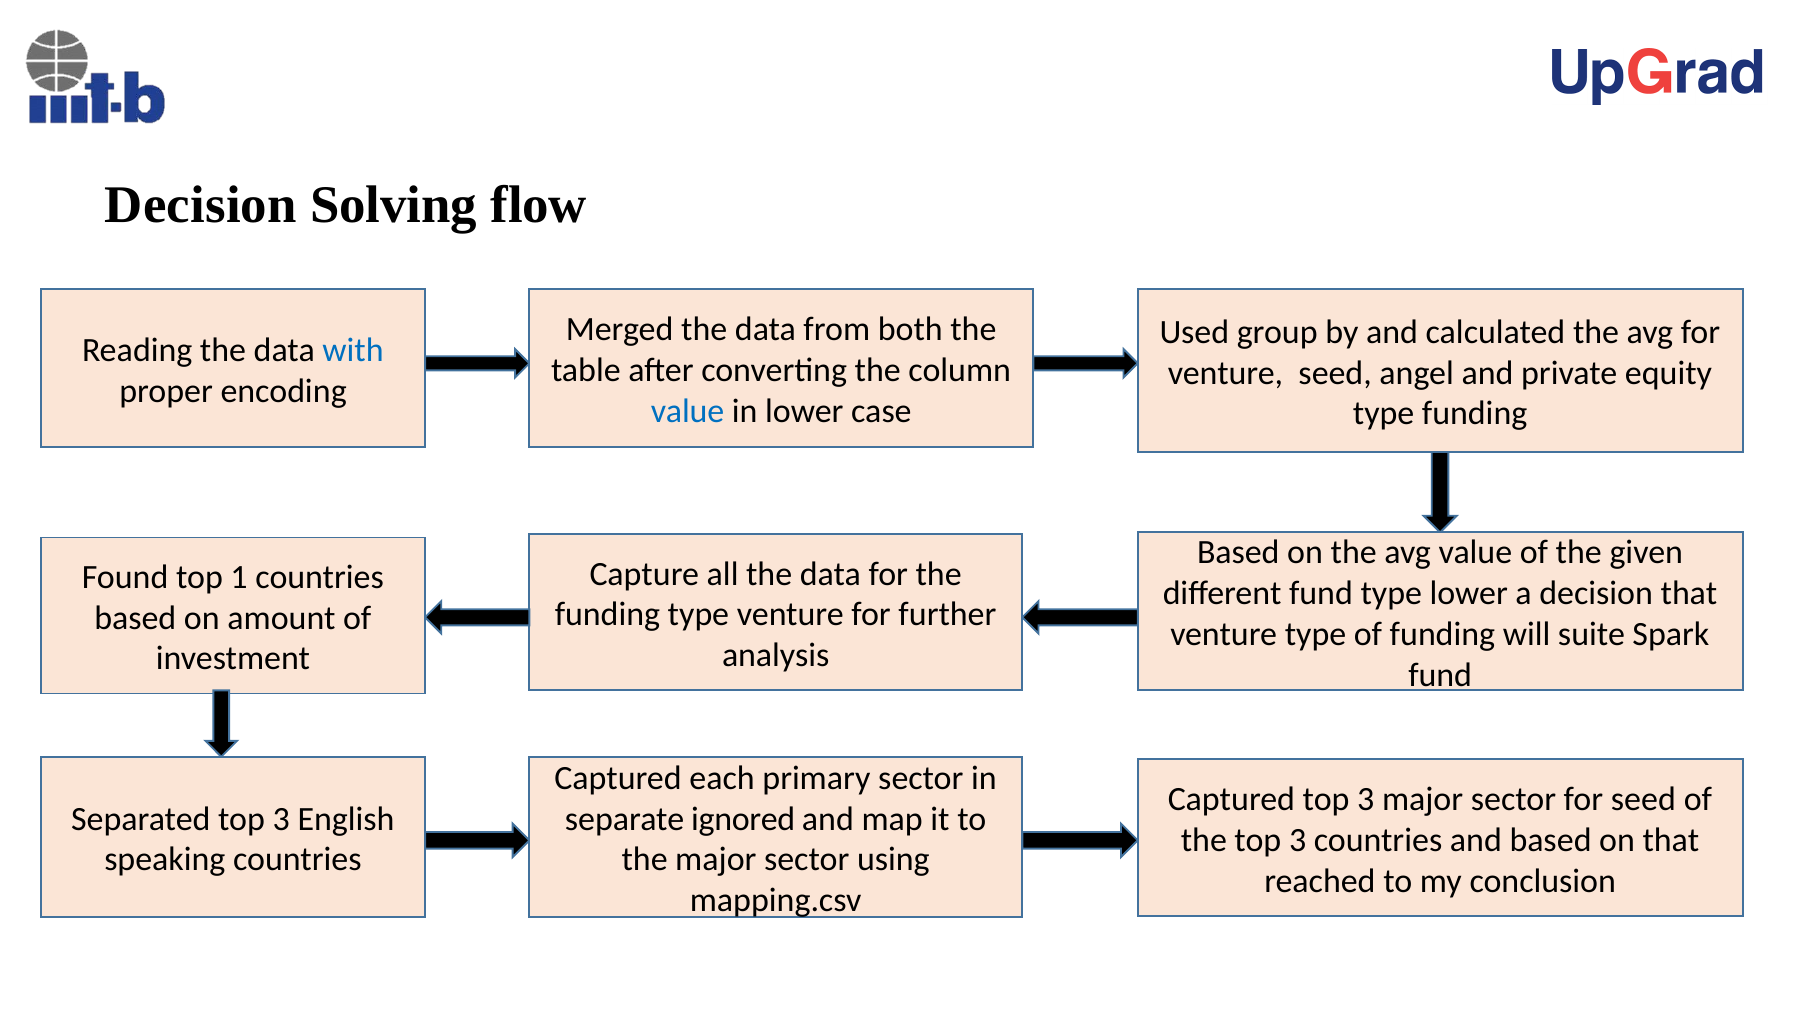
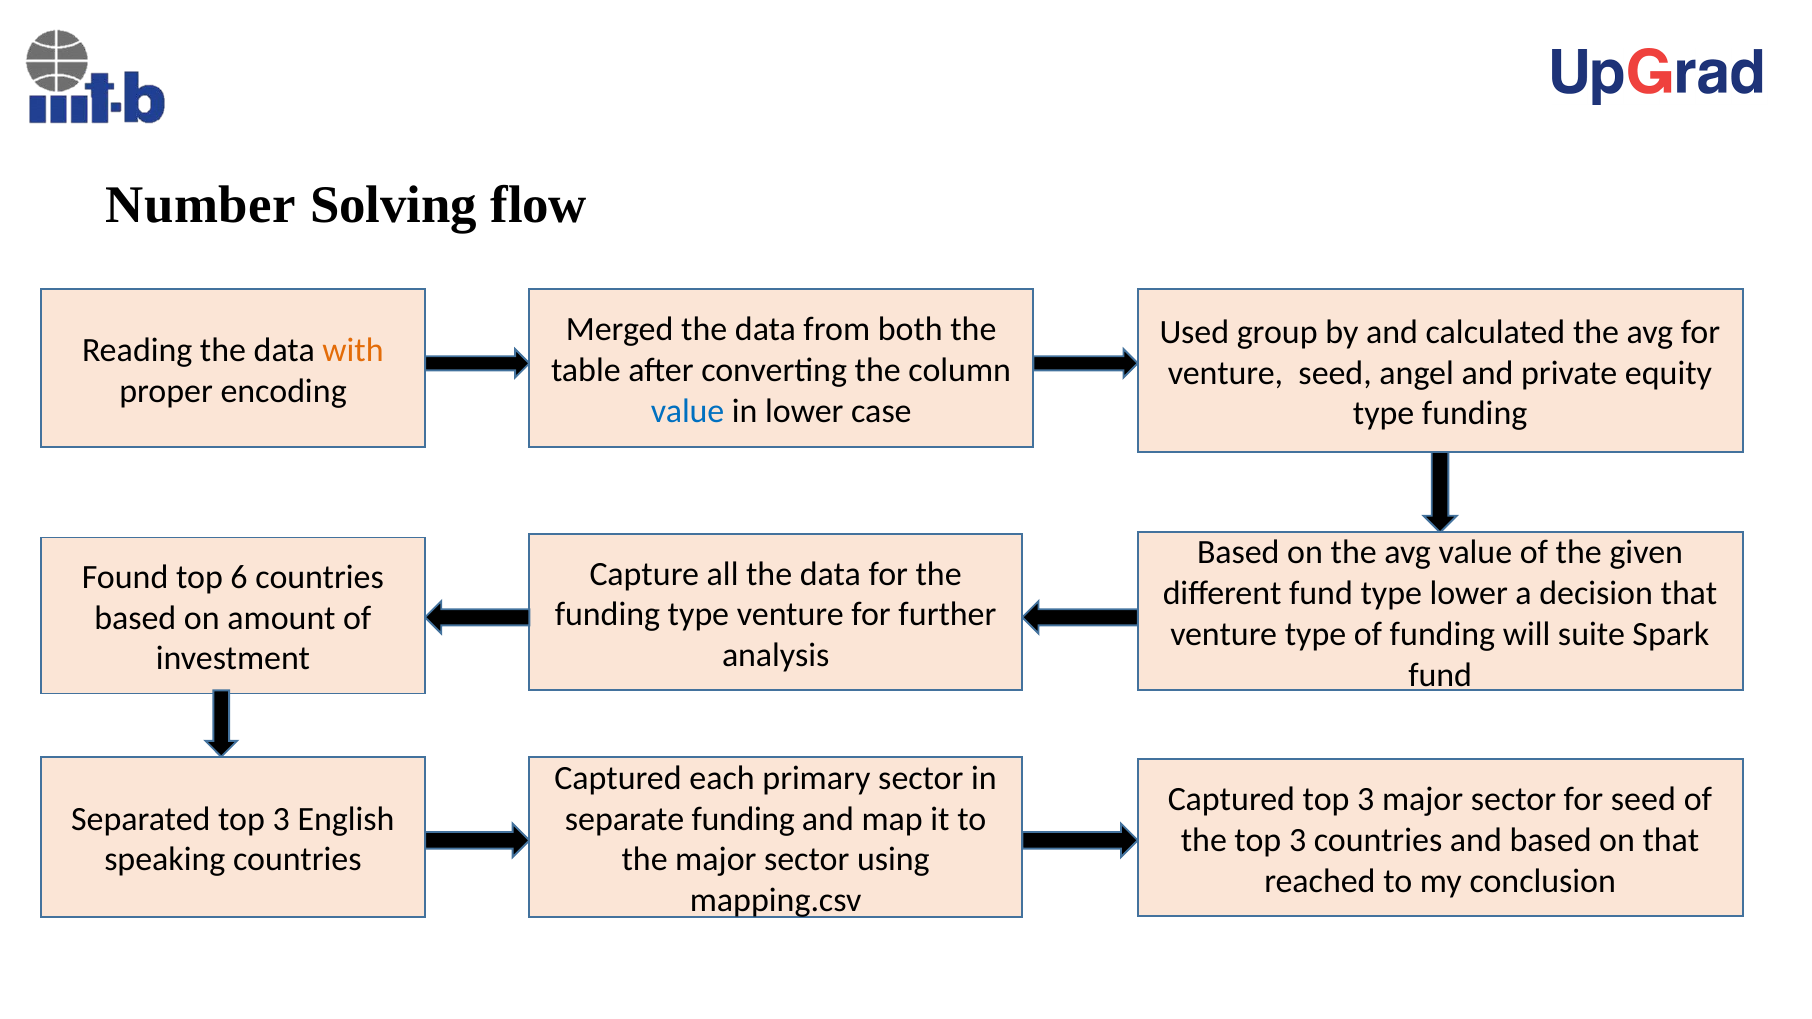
Decision: Decision -> Number (201, 205)
with colour: blue -> orange (353, 350)
1: 1 -> 6 (239, 577)
separate ignored: ignored -> funding (743, 819)
